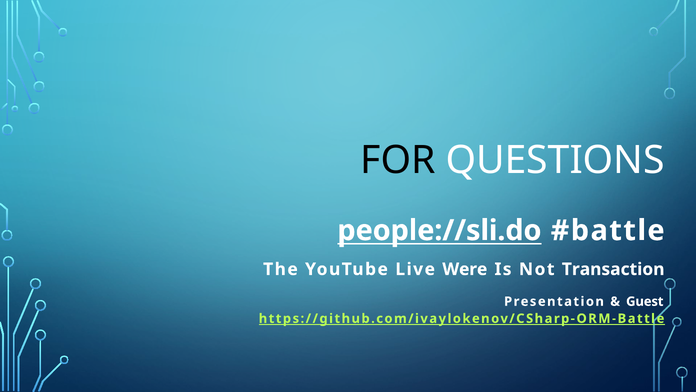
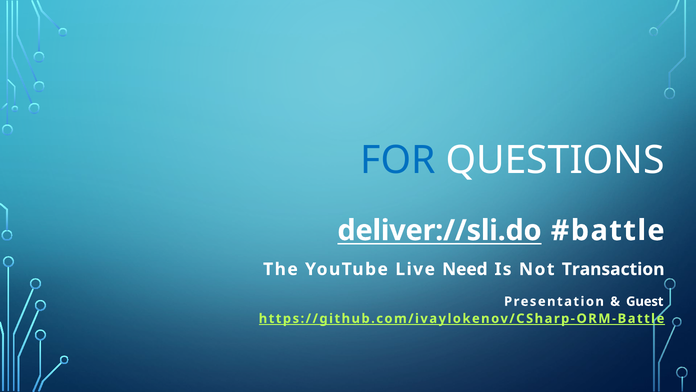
FOR colour: black -> blue (398, 160)
people://sli.do: people://sli.do -> deliver://sli.do (440, 230)
Were: Were -> Need (465, 269)
